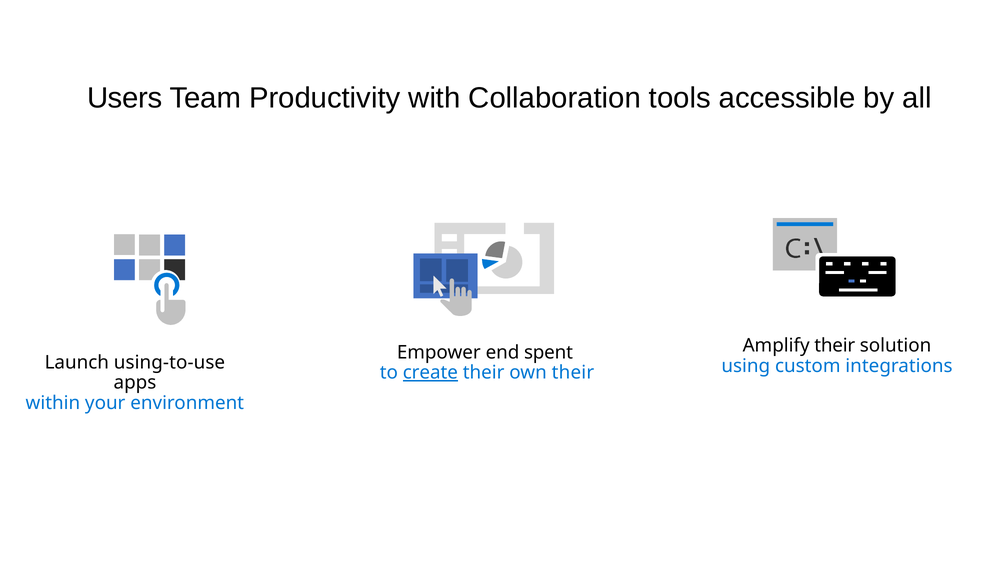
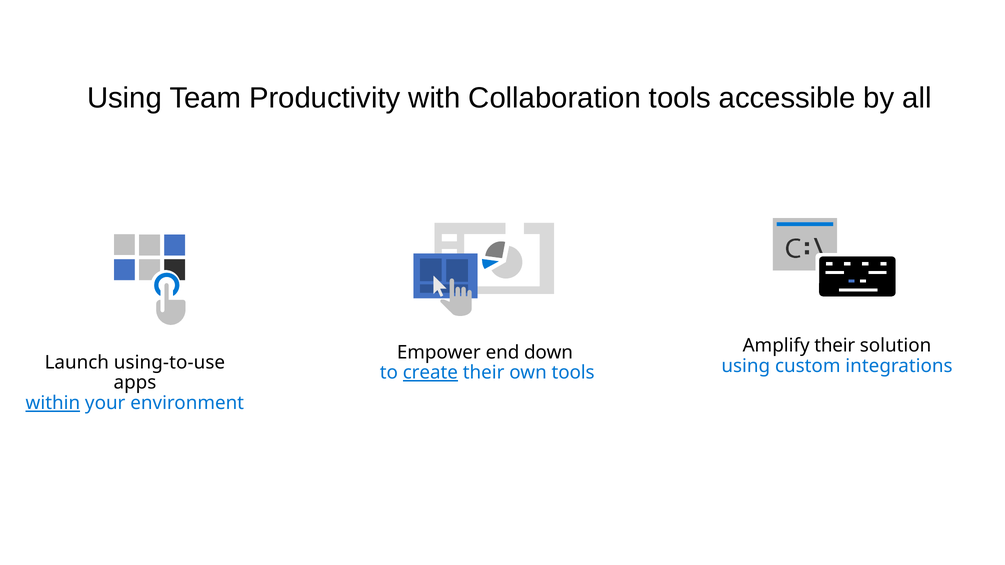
Users: Users -> Using (125, 98)
spent: spent -> down (548, 353)
own their: their -> tools (573, 373)
within underline: none -> present (53, 403)
